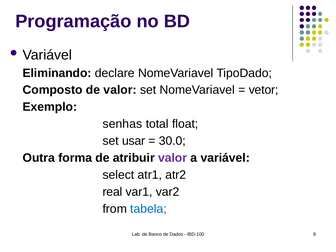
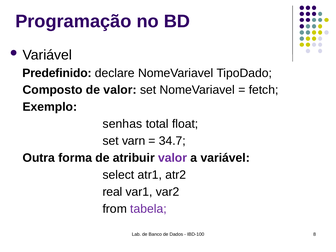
Eliminando: Eliminando -> Predefinido (57, 73)
vetor: vetor -> fetch (264, 90)
usar: usar -> varn (134, 141)
30.0: 30.0 -> 34.7 (172, 141)
tabela colour: blue -> purple (148, 209)
